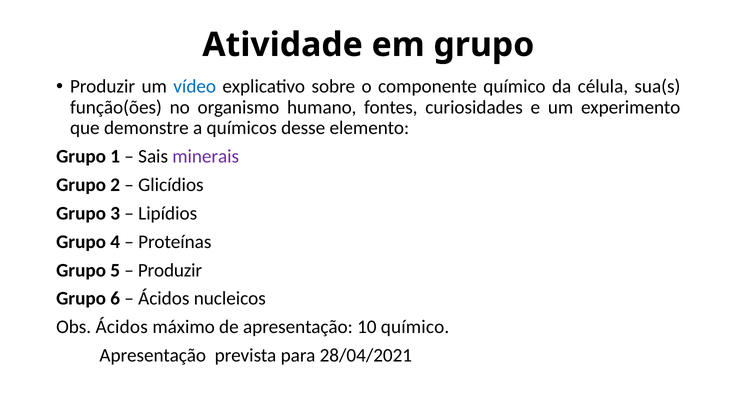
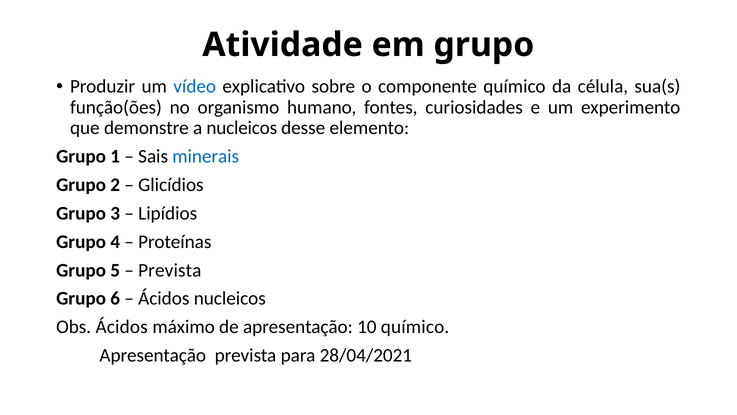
a químicos: químicos -> nucleicos (242, 128)
minerais colour: purple -> blue (206, 156)
Produzir: Produzir -> Prevista (170, 270)
